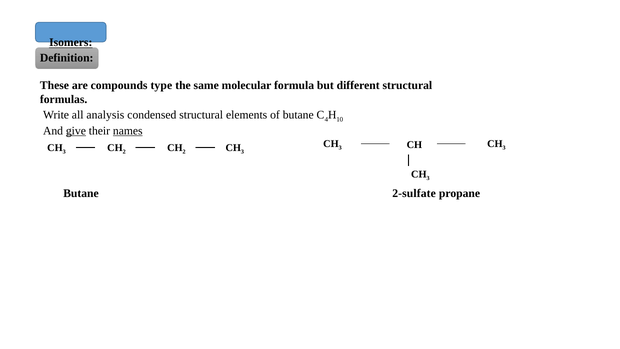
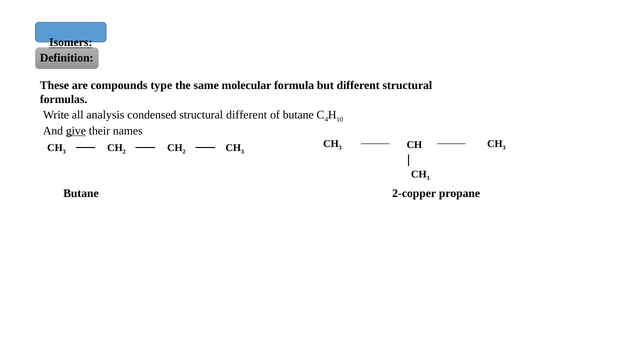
structural elements: elements -> different (247, 115)
names underline: present -> none (128, 131)
2-sulfate: 2-sulfate -> 2-copper (414, 193)
